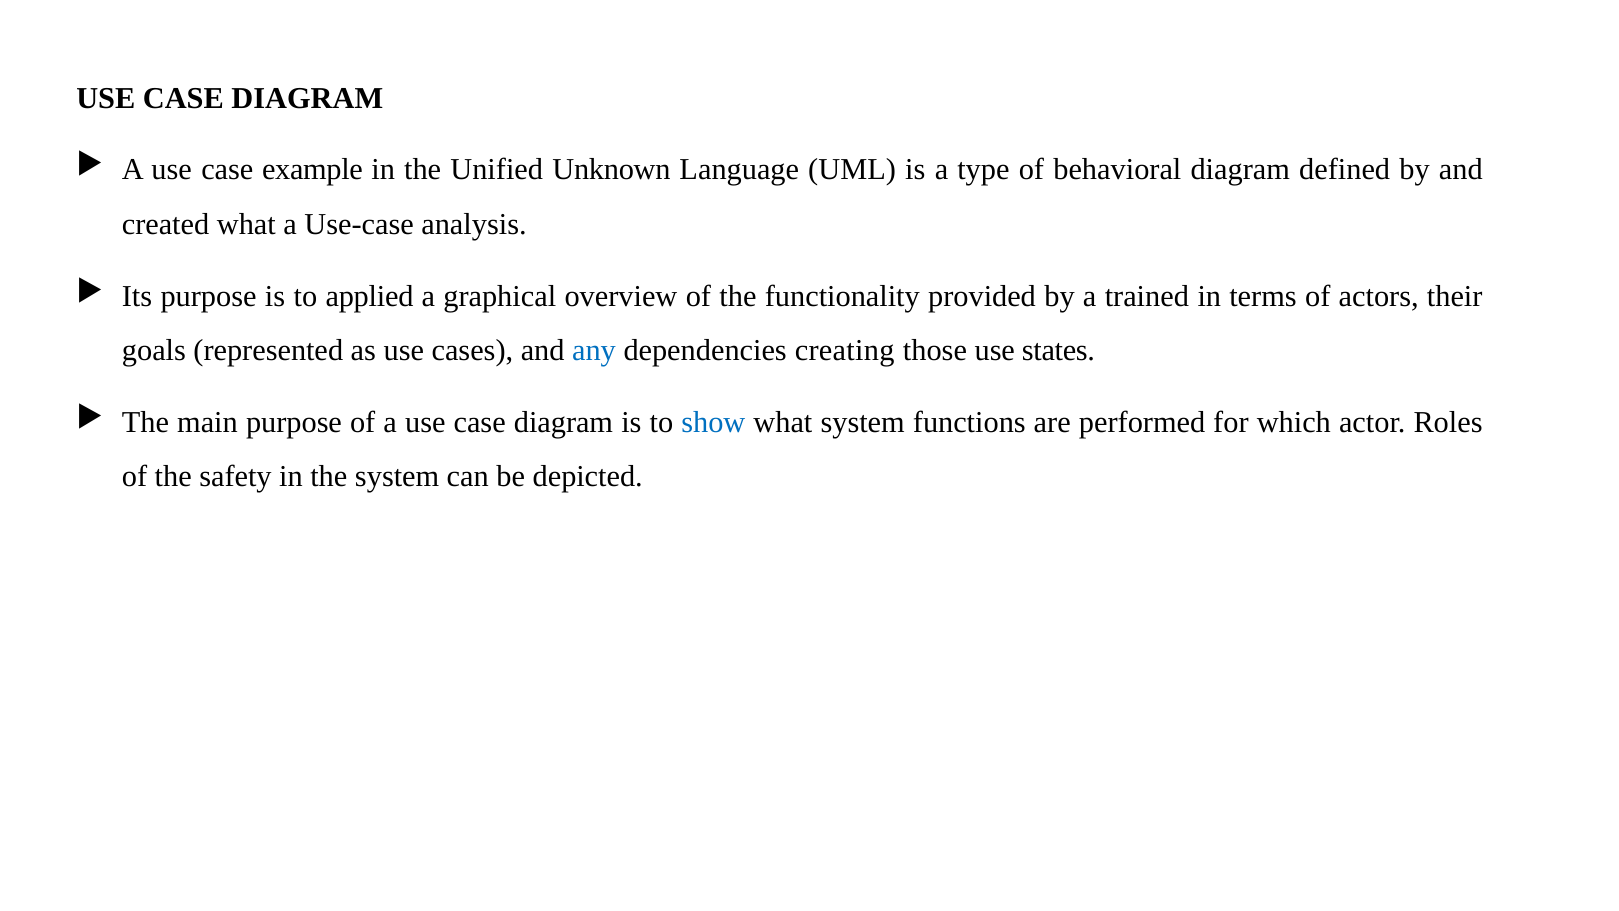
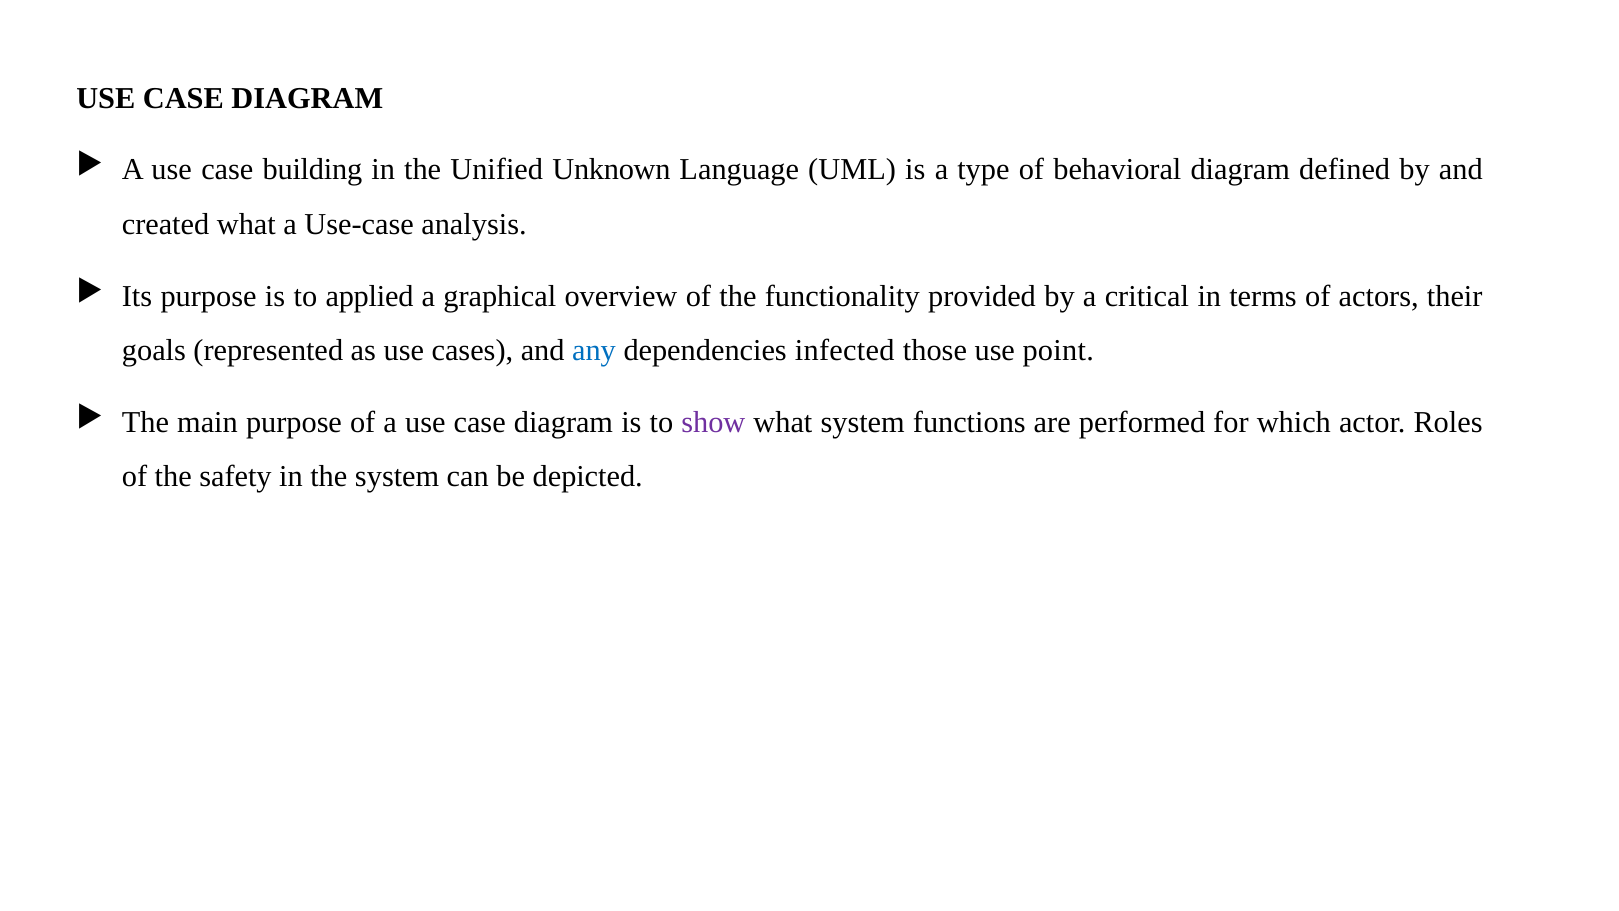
example: example -> building (312, 170)
trained: trained -> critical (1147, 296)
creating: creating -> infected (845, 351)
states: states -> point (1058, 351)
show colour: blue -> purple (713, 422)
